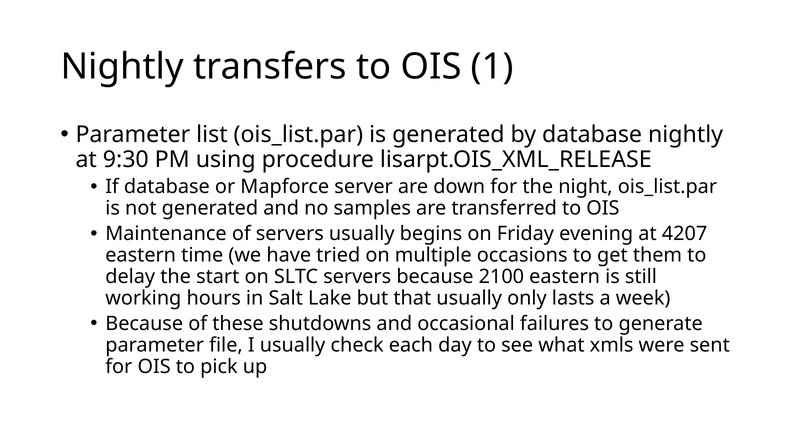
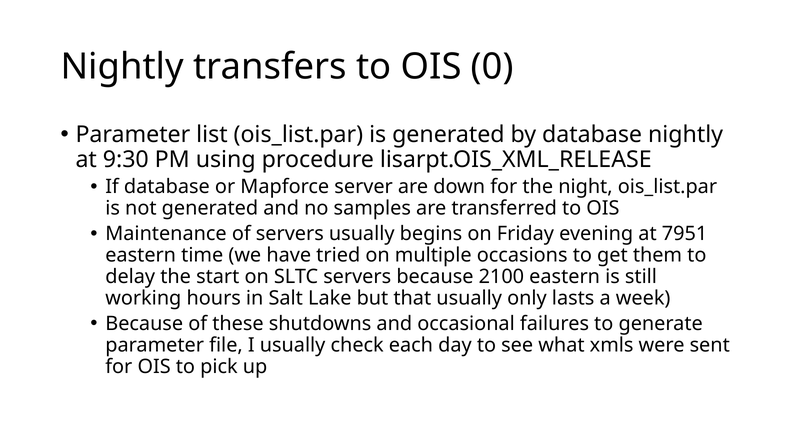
1: 1 -> 0 (492, 67)
4207: 4207 -> 7951 (685, 234)
